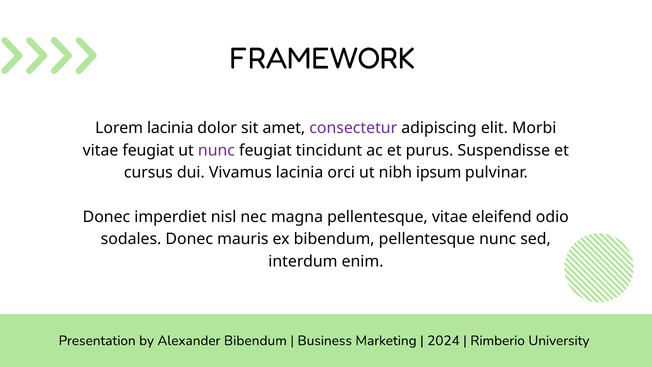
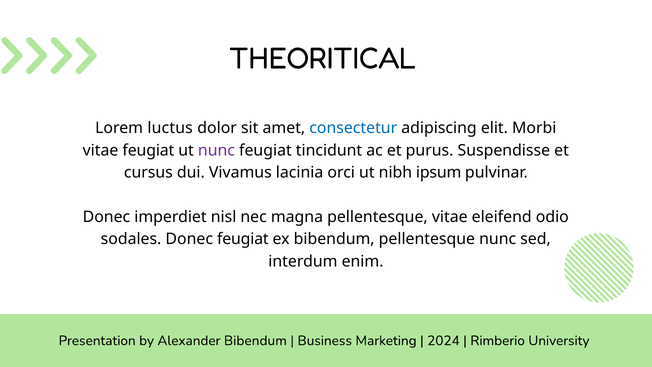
FRAMEWORK: FRAMEWORK -> THEORITICAL (322, 58)
Lorem lacinia: lacinia -> luctus (170, 128)
consectetur colour: purple -> blue (353, 128)
Donec mauris: mauris -> feugiat (243, 239)
